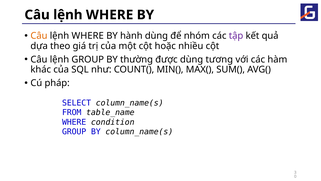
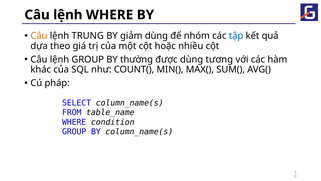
WHERE: WHERE -> TRUNG (88, 36)
hành: hành -> giảm (131, 36)
tập colour: purple -> blue (236, 36)
